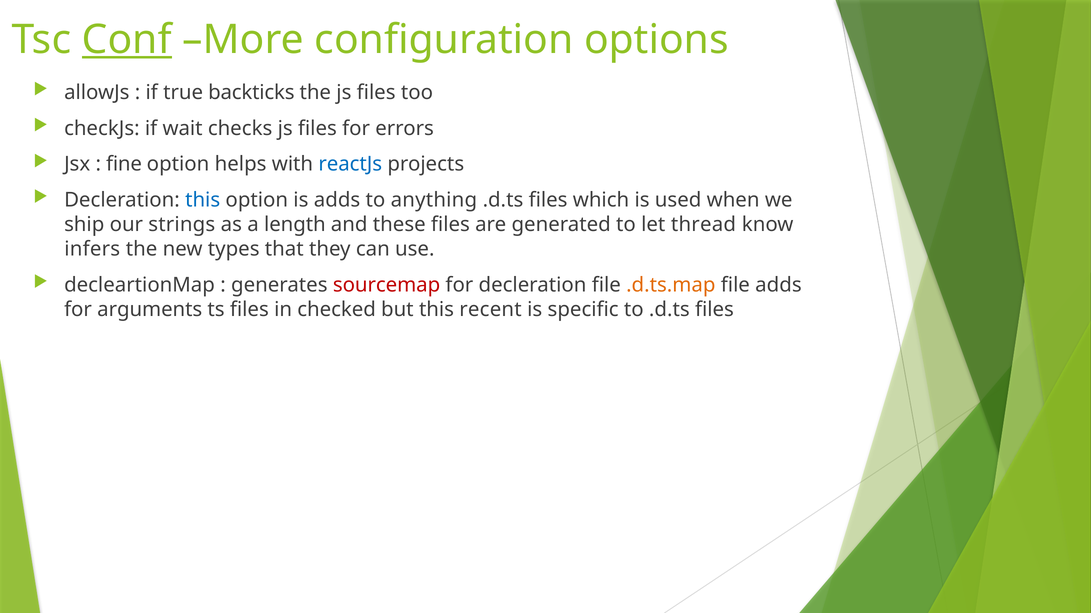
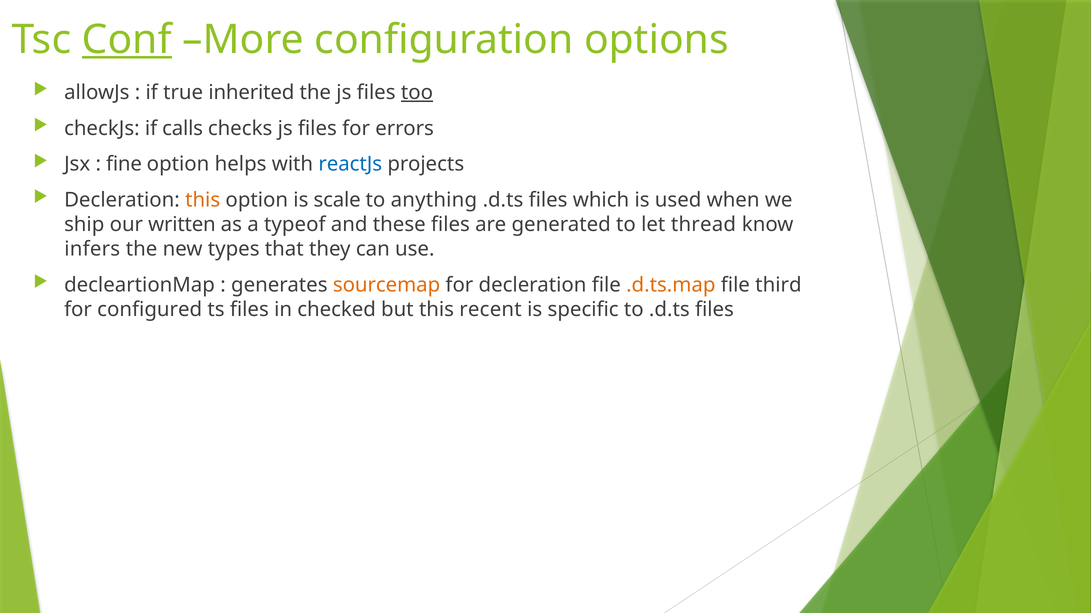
backticks: backticks -> inherited (251, 93)
too underline: none -> present (417, 93)
wait: wait -> calls (183, 128)
this colour: blue -> orange (203, 200)
is adds: adds -> scale (337, 200)
strings: strings -> written (182, 225)
length: length -> typeof (295, 225)
sourcemap colour: red -> orange (387, 285)
file adds: adds -> third (778, 285)
arguments: arguments -> configured (150, 310)
